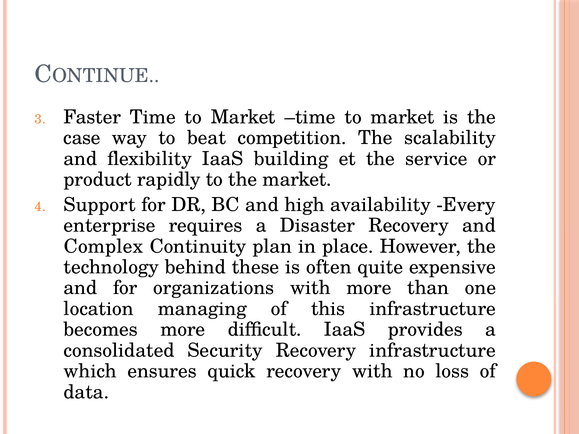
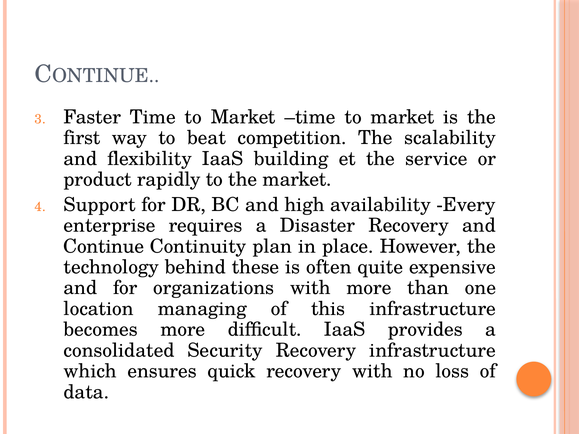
case: case -> first (82, 138)
Complex: Complex -> Continue (104, 246)
